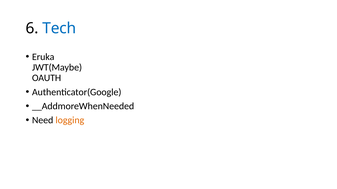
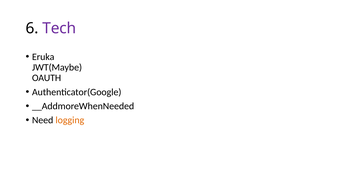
Tech colour: blue -> purple (59, 28)
